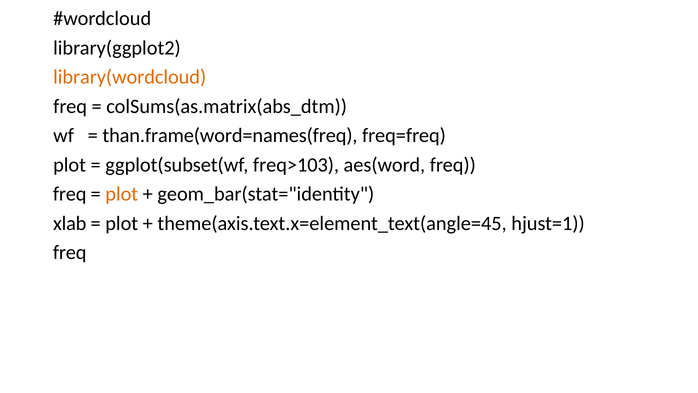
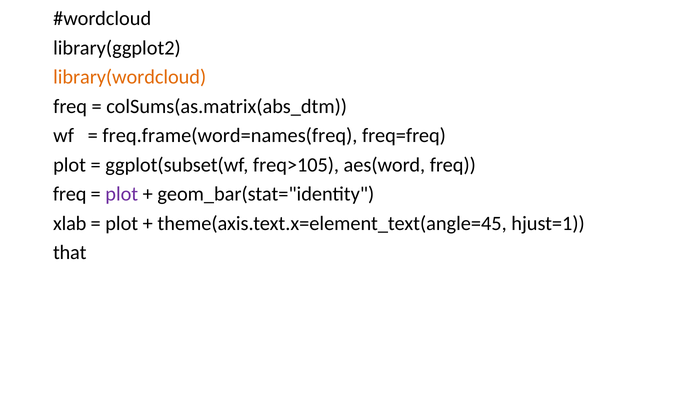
than.frame(word=names(freq: than.frame(word=names(freq -> freq.frame(word=names(freq (230, 136)
freq>103: freq>103 -> freq>105 (296, 165)
plot colour: orange -> purple (122, 194)
freq: freq -> that (70, 252)
